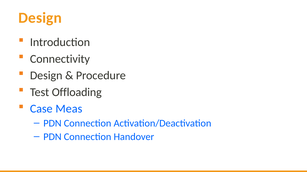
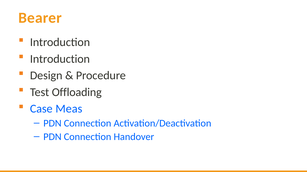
Design: Design -> Bearer (40, 18)
Connectivity: Connectivity -> Introduction (60, 59)
